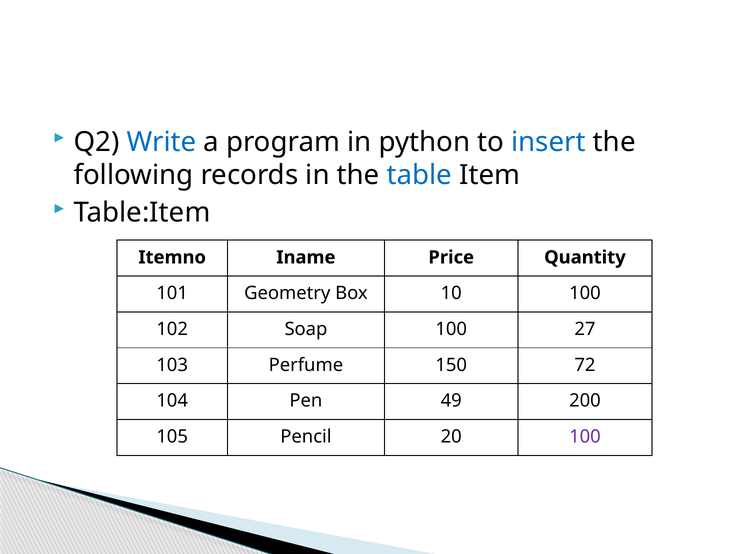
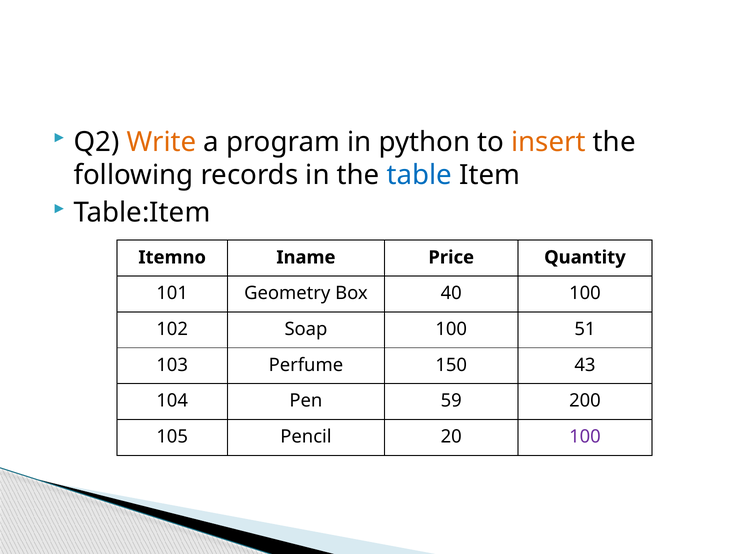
Write colour: blue -> orange (161, 142)
insert colour: blue -> orange (549, 142)
10: 10 -> 40 (451, 293)
27: 27 -> 51 (585, 329)
72: 72 -> 43 (585, 365)
49: 49 -> 59 (451, 401)
